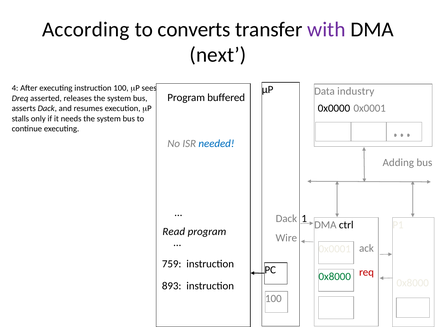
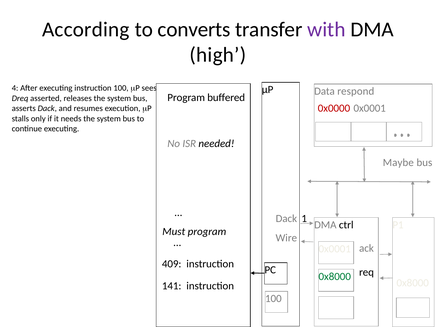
next: next -> high (218, 55)
industry: industry -> respond (356, 91)
0x0000 colour: black -> red (334, 108)
needed colour: blue -> black (216, 144)
Adding: Adding -> Maybe (398, 162)
Read: Read -> Must (174, 232)
759: 759 -> 409 (172, 264)
req colour: red -> black (367, 272)
893: 893 -> 141 (172, 286)
